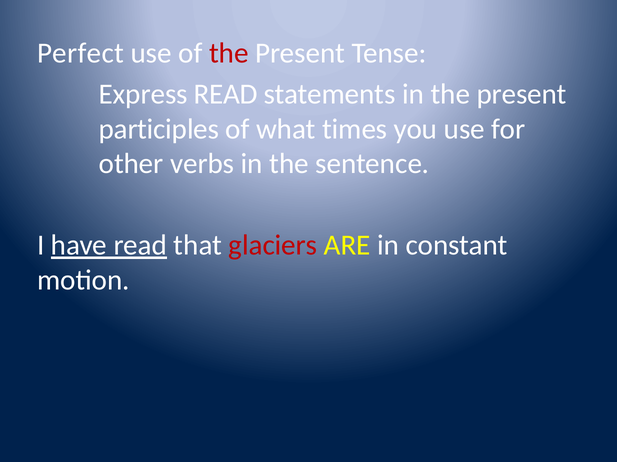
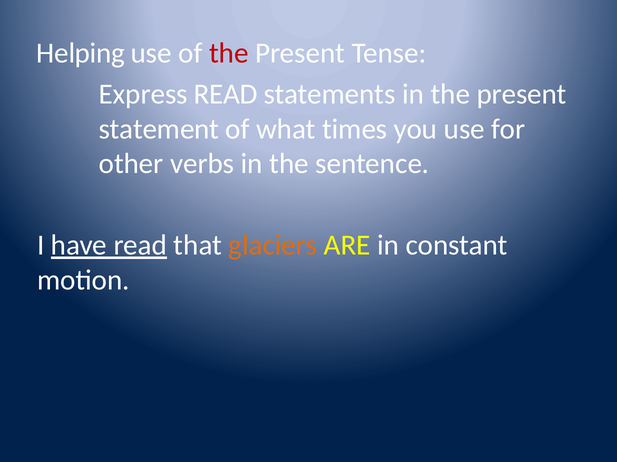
Perfect: Perfect -> Helping (81, 53)
participles: participles -> statement (159, 129)
glaciers colour: red -> orange (273, 246)
